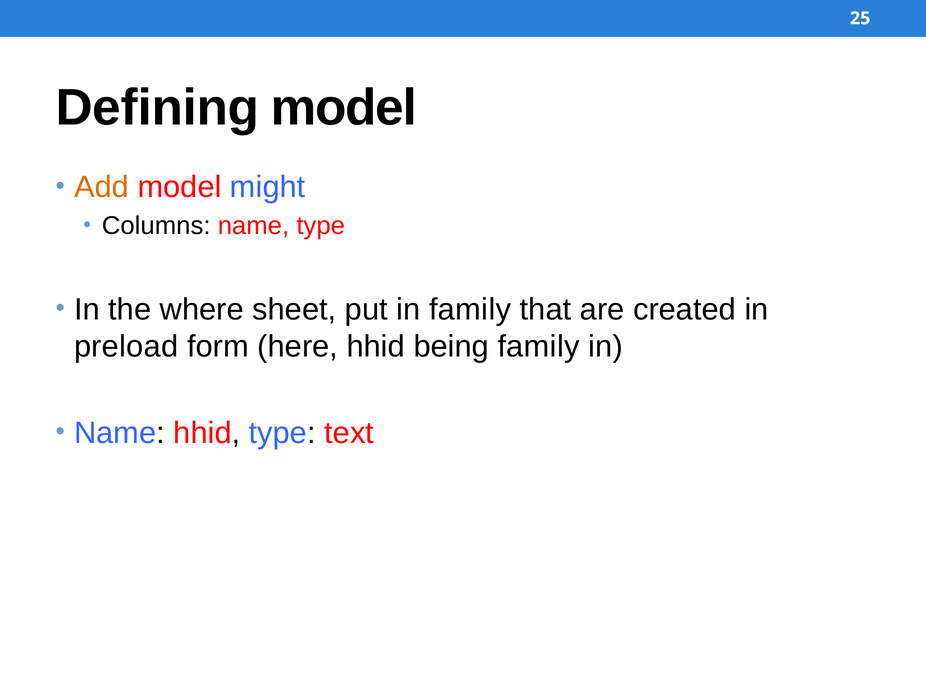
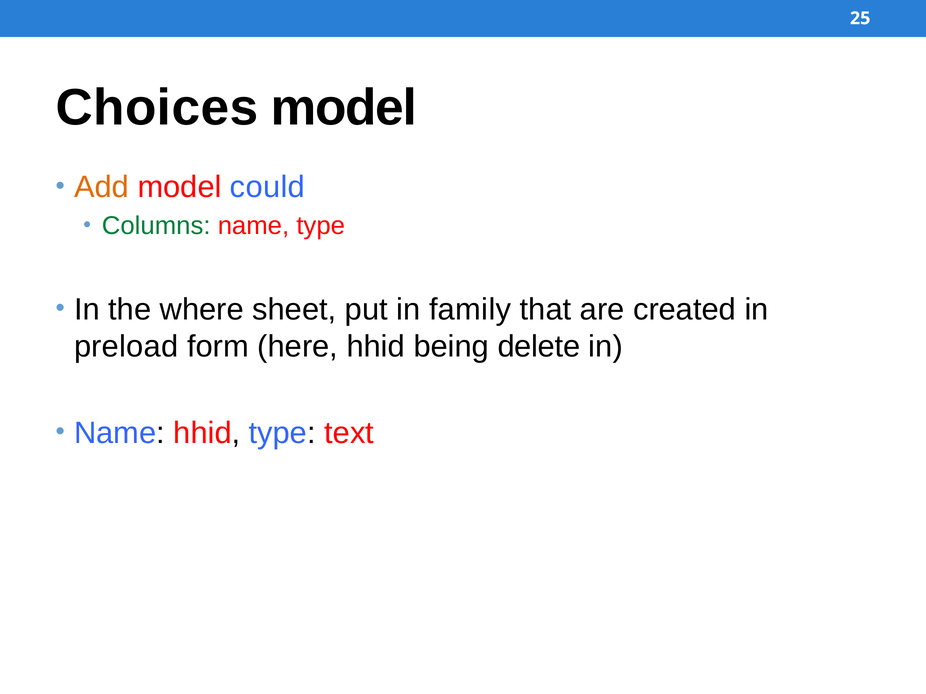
Defining: Defining -> Choices (157, 108)
might: might -> could (268, 187)
Columns colour: black -> green (156, 226)
being family: family -> delete (539, 347)
